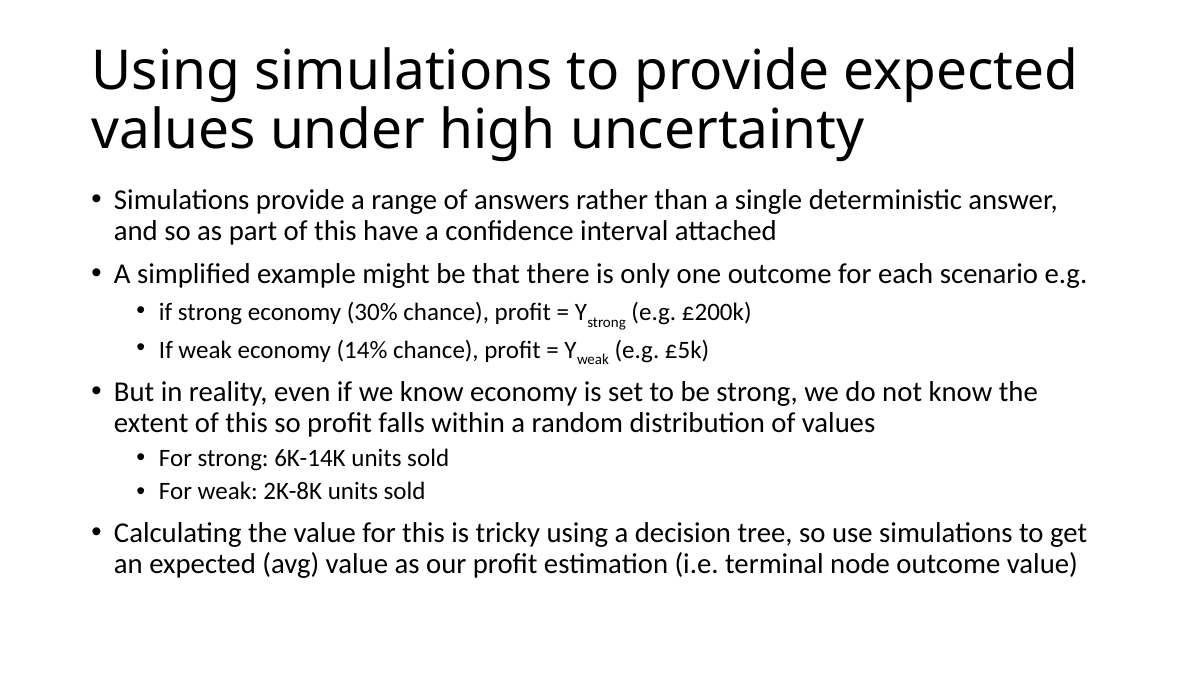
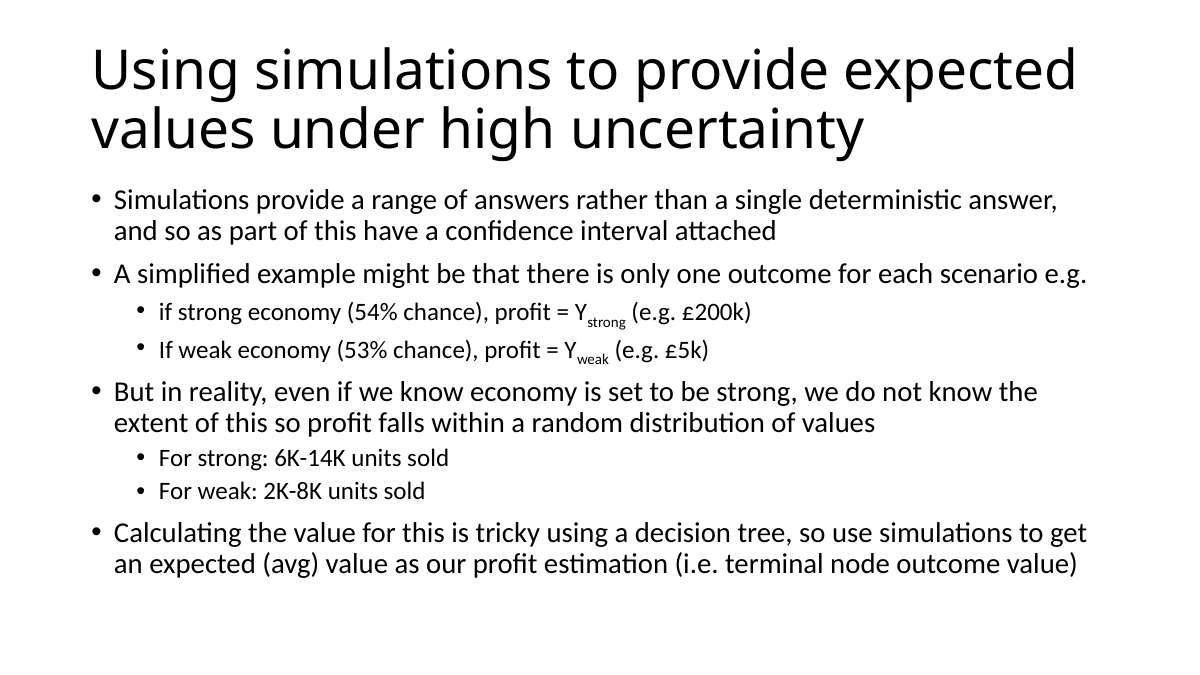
30%: 30% -> 54% (372, 313)
14%: 14% -> 53% (362, 350)
